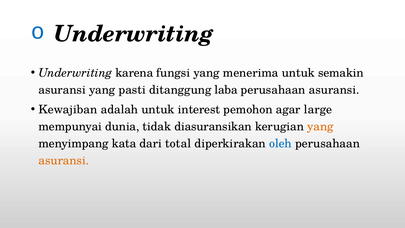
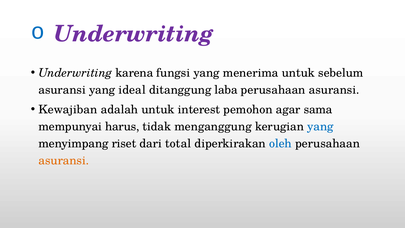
Underwriting colour: black -> purple (134, 34)
semakin: semakin -> sebelum (341, 73)
pasti: pasti -> ideal (132, 90)
large: large -> sama (318, 109)
dunia: dunia -> harus (122, 126)
diasuransikan: diasuransikan -> menganggung (213, 126)
yang colour: orange -> blue (320, 126)
kata: kata -> riset (124, 144)
